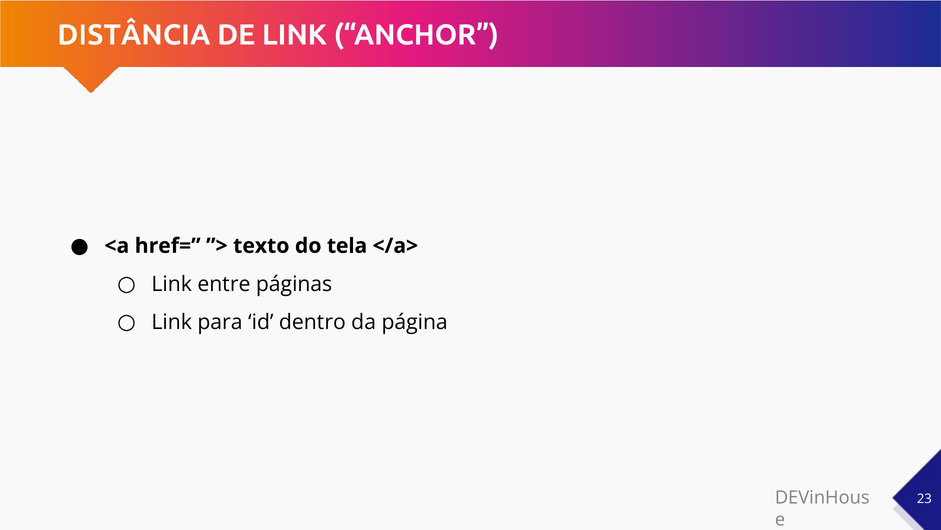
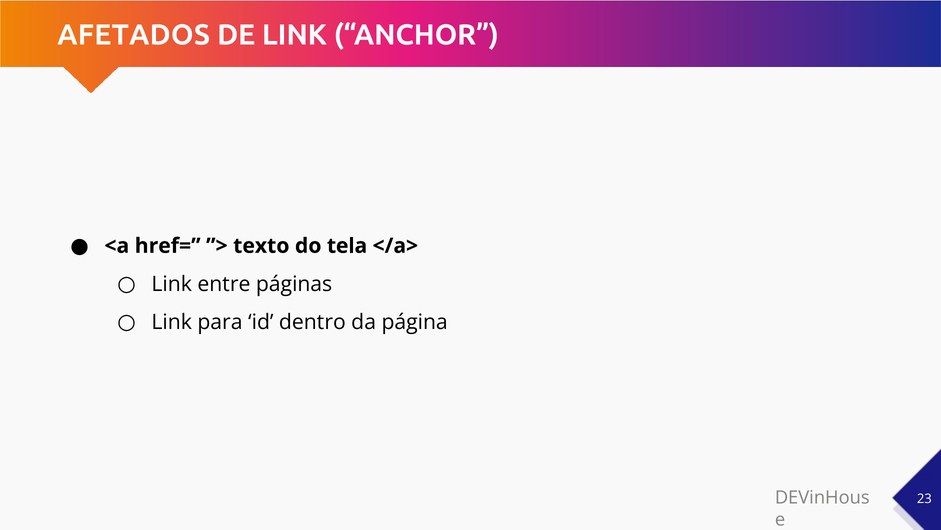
DISTÂNCIA: DISTÂNCIA -> AFETADOS (134, 35)
